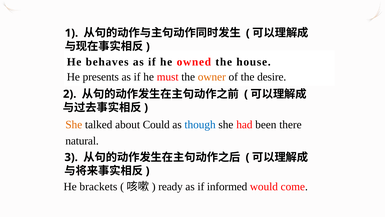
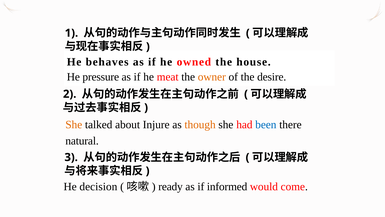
presents: presents -> pressure (101, 77)
must: must -> meat (168, 77)
Could: Could -> Injure (156, 124)
though colour: blue -> orange (200, 124)
been colour: black -> blue (266, 124)
brackets: brackets -> decision (98, 186)
